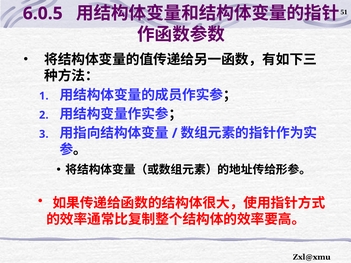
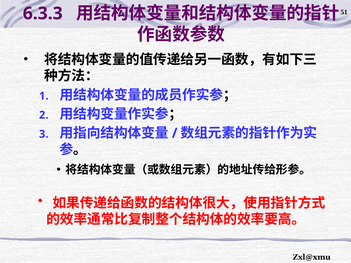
6.0.5: 6.0.5 -> 6.3.3 (43, 13)
